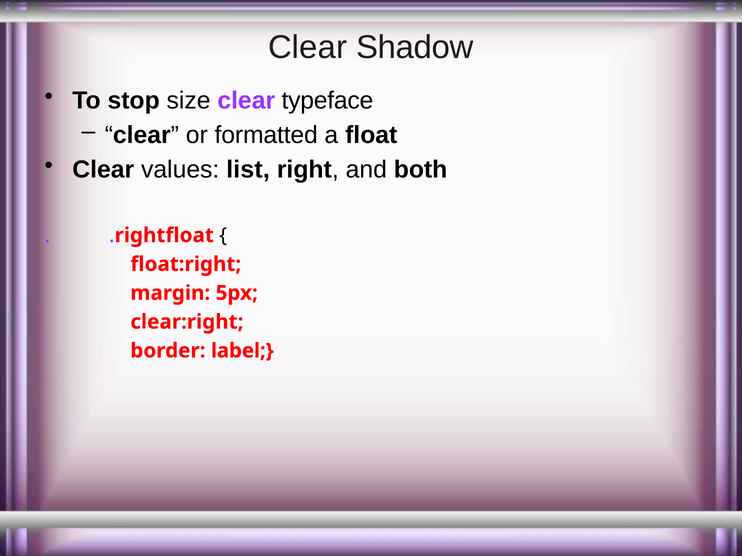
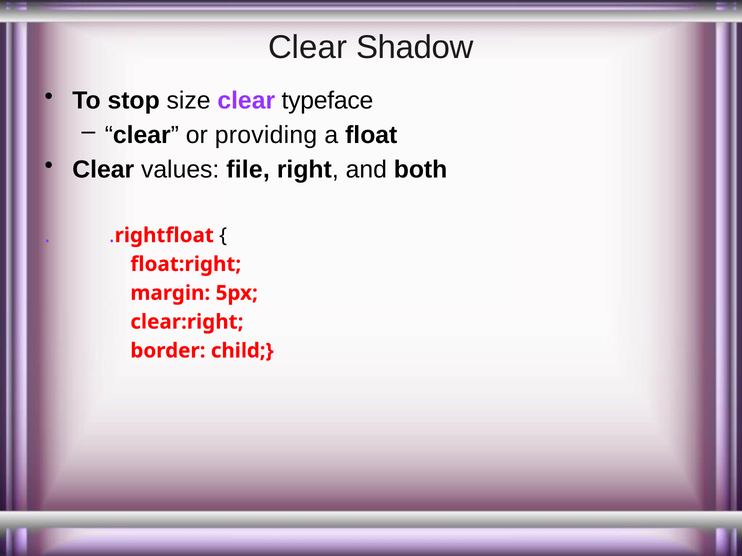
formatted: formatted -> providing (266, 135)
list: list -> file (248, 170)
label: label -> child (242, 351)
